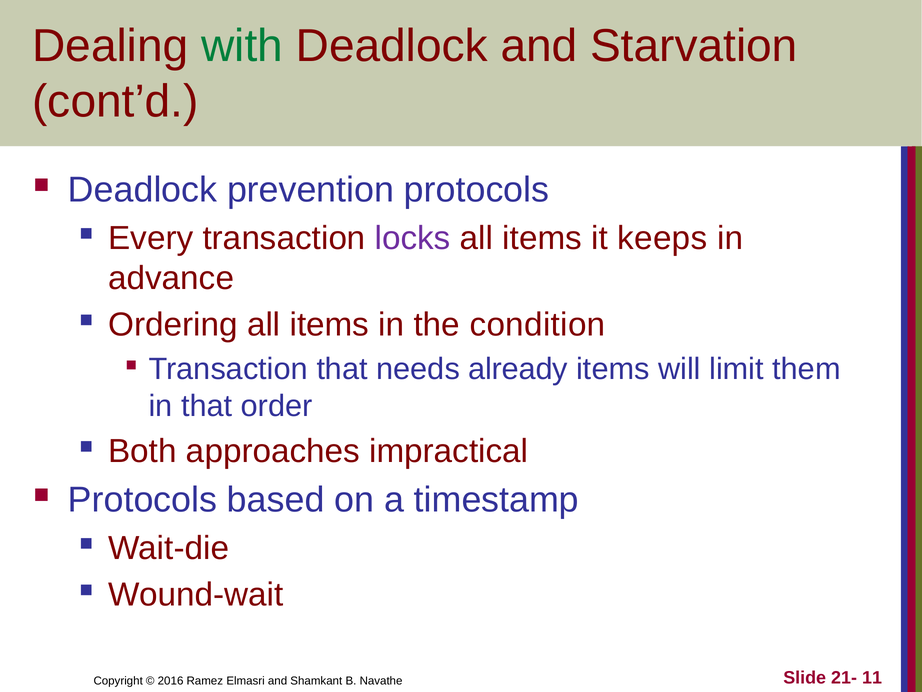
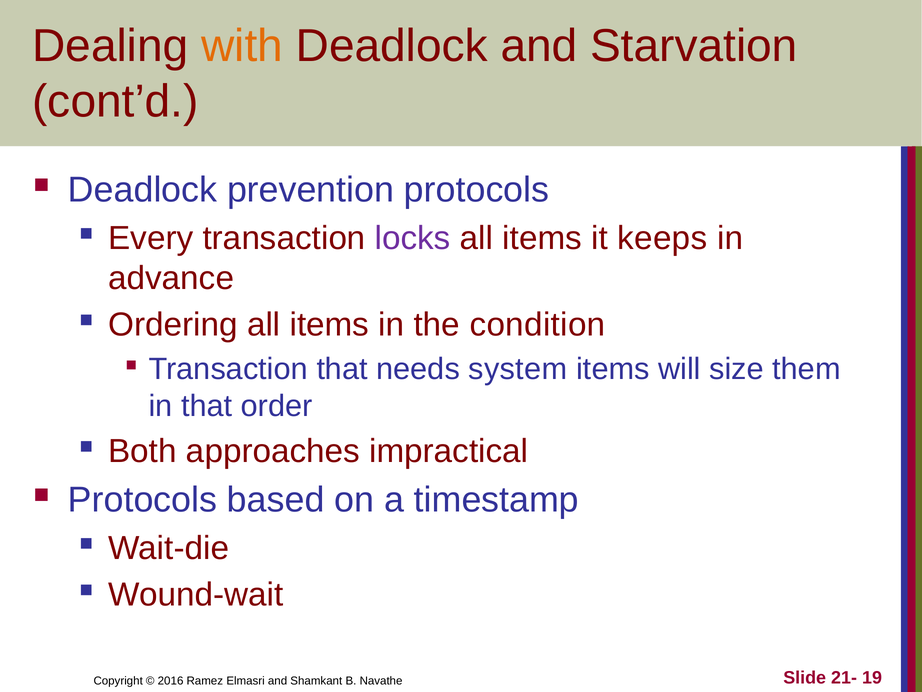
with colour: green -> orange (242, 46)
already: already -> system (518, 369)
limit: limit -> size (737, 369)
11: 11 -> 19 (872, 677)
